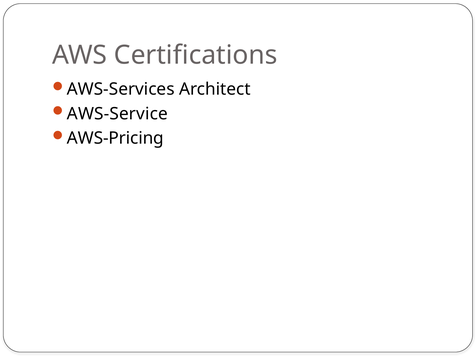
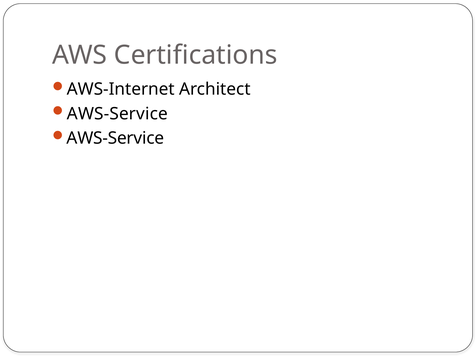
AWS-Services: AWS-Services -> AWS-Internet (121, 89)
AWS-Pricing: AWS-Pricing -> AWS-Service (115, 138)
